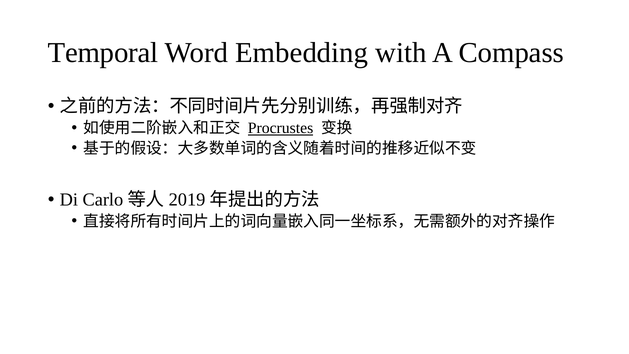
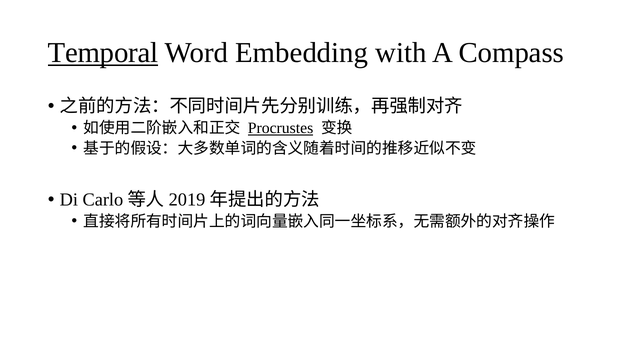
Temporal underline: none -> present (103, 53)
